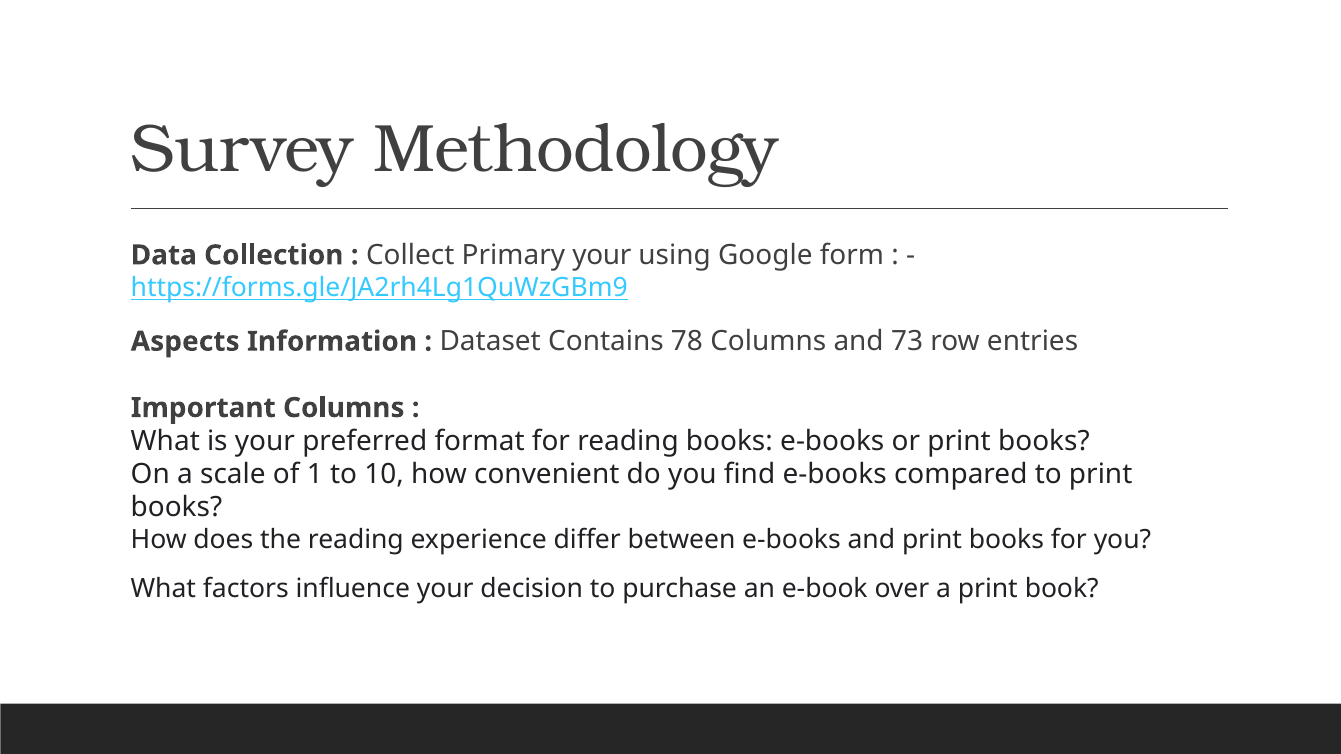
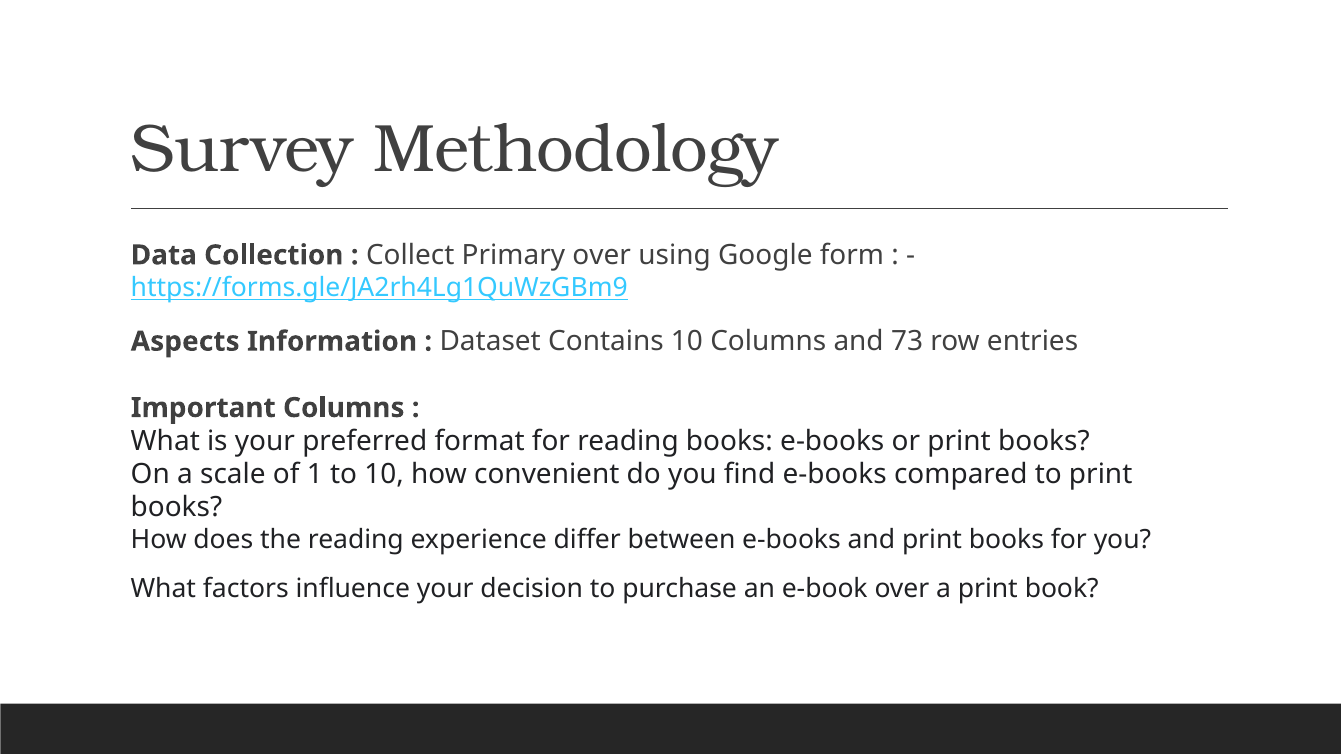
Primary your: your -> over (602, 255)
Contains 78: 78 -> 10 (687, 342)
